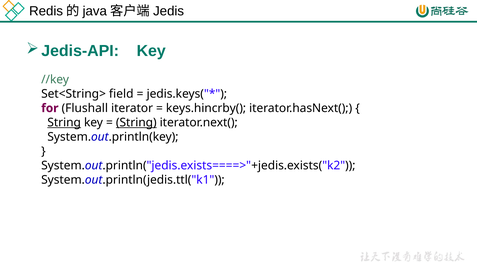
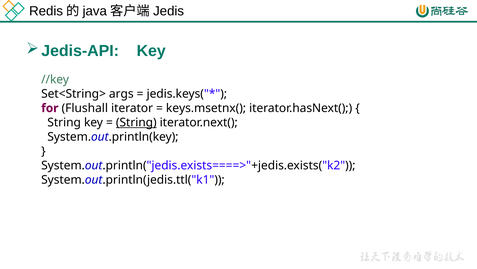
field: field -> args (121, 94)
keys.hincrby(: keys.hincrby( -> keys.msetnx( (206, 108)
String underline: present -> none (64, 122)
